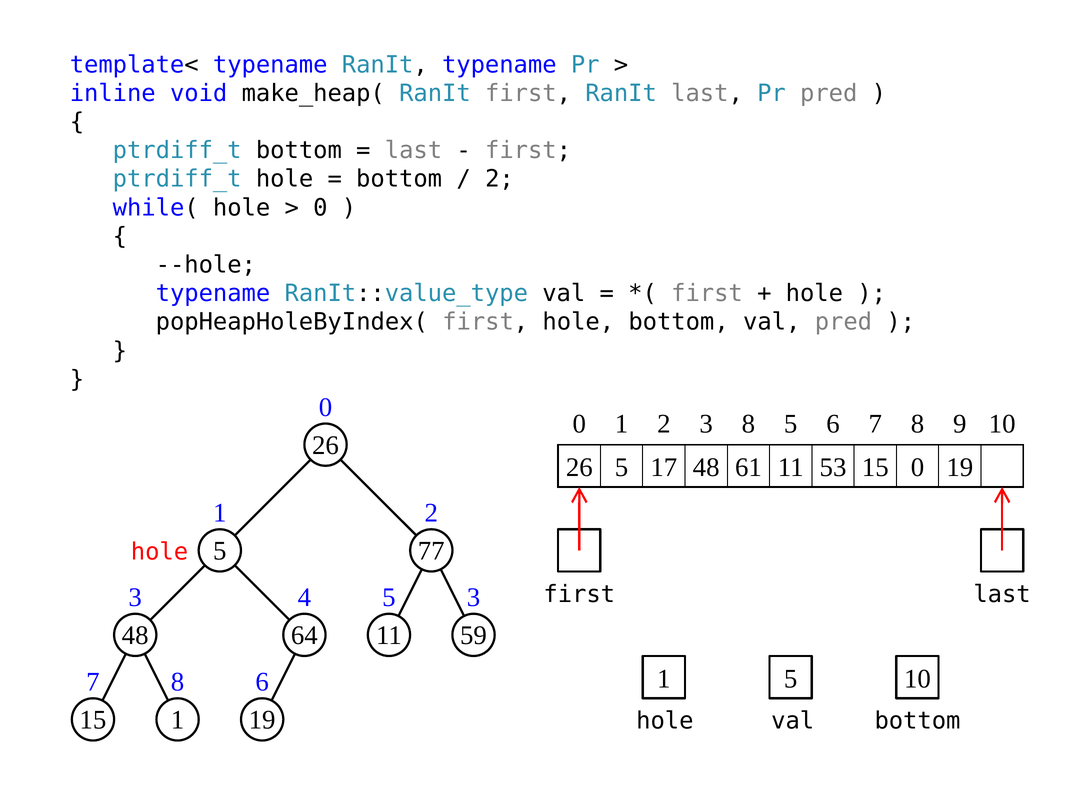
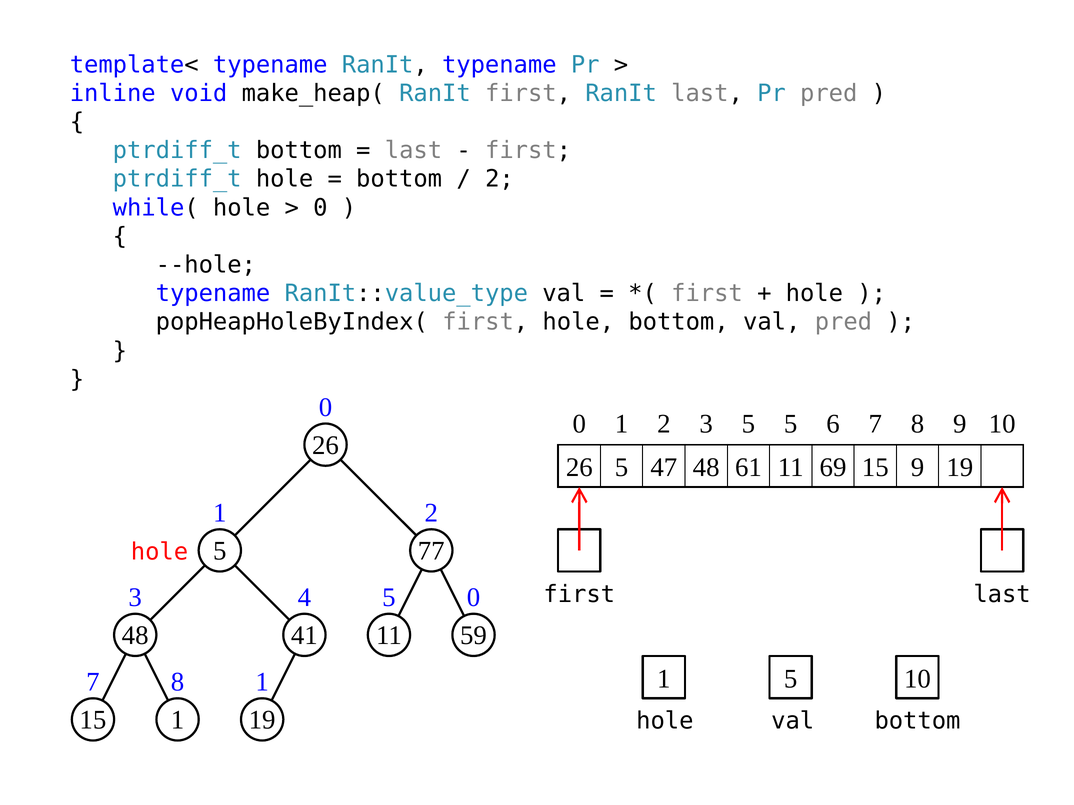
3 8: 8 -> 5 (748, 424)
17: 17 -> 47 (664, 467)
53: 53 -> 69 (833, 467)
15 0: 0 -> 9 (918, 467)
5 3: 3 -> 0 (473, 598)
64: 64 -> 41 (304, 636)
8 6: 6 -> 1 (262, 682)
